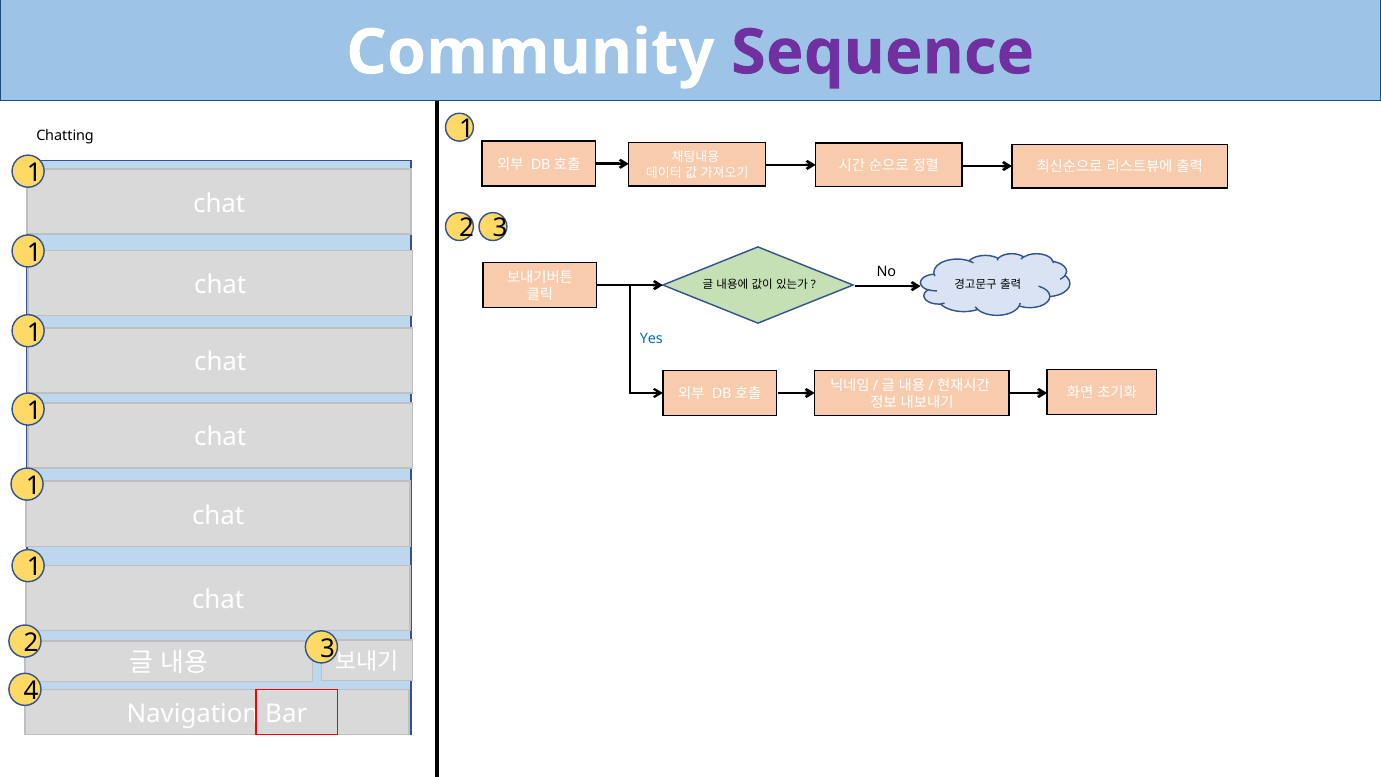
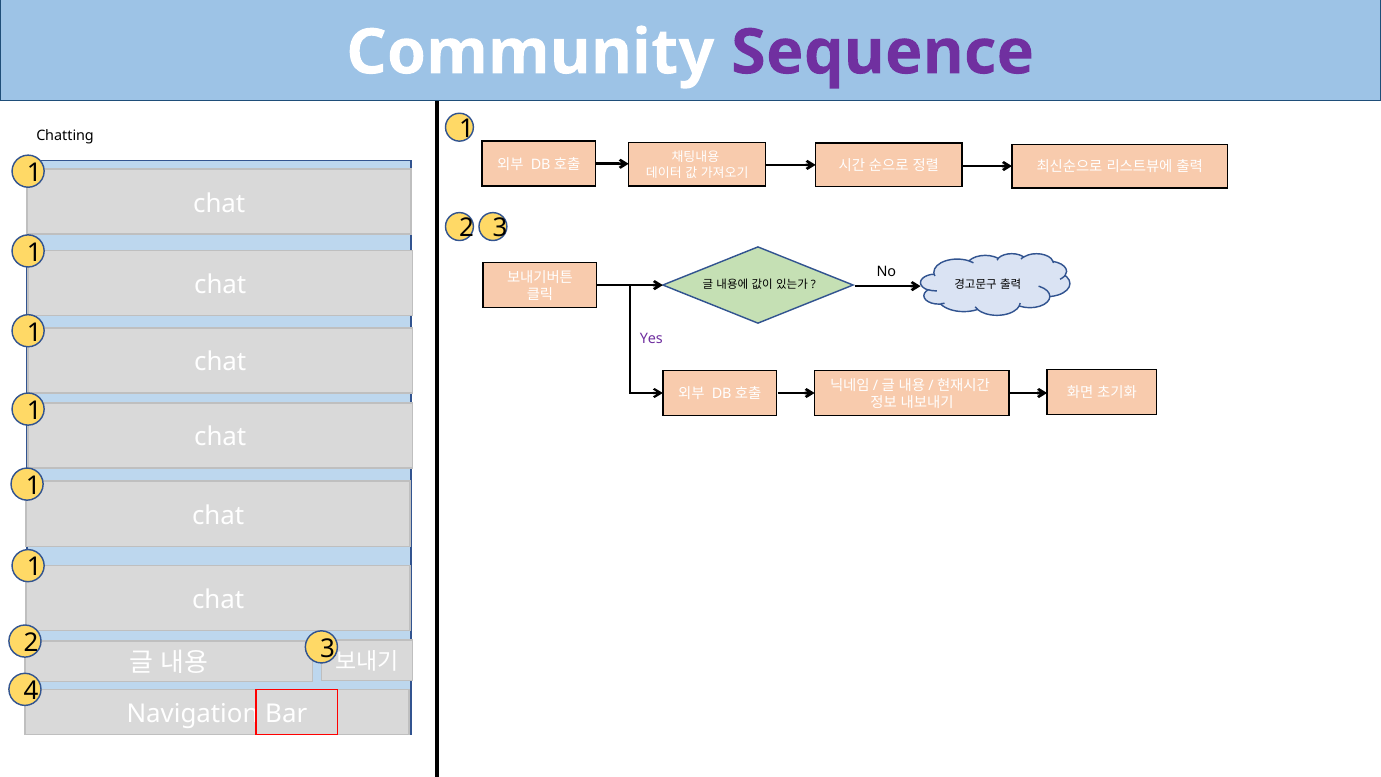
Yes colour: blue -> purple (651, 339)
